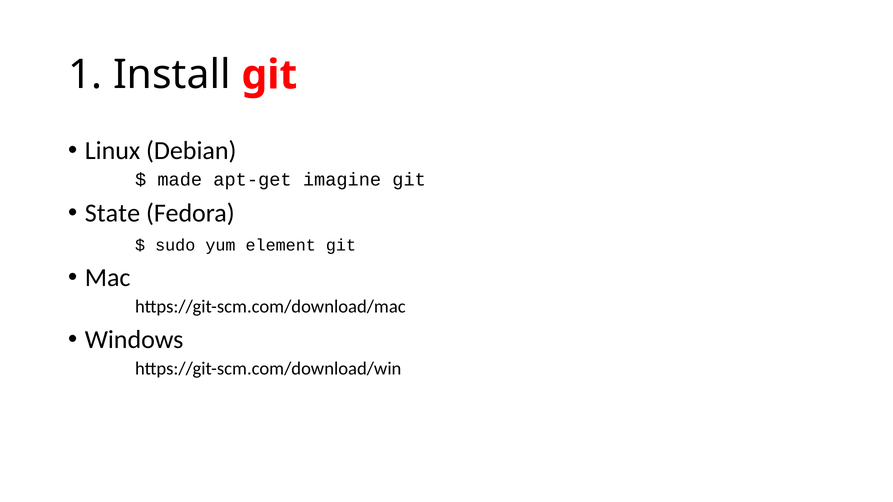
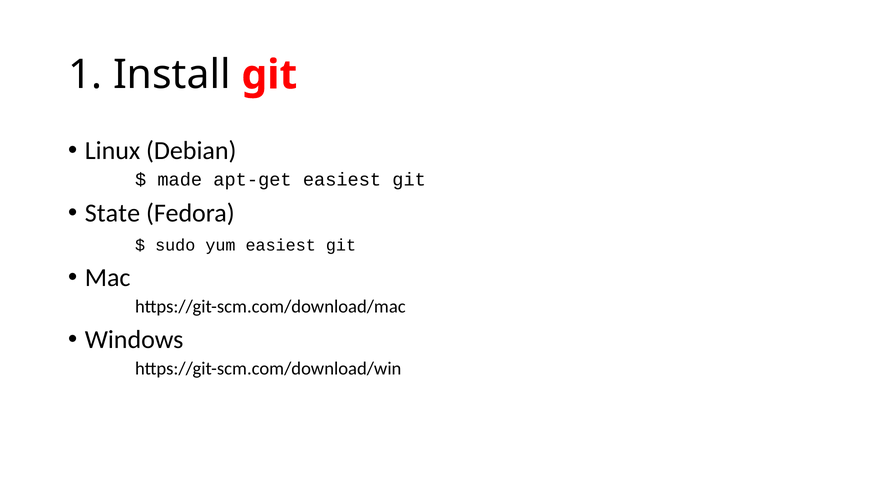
apt-get imagine: imagine -> easiest (342, 180)
yum element: element -> easiest (281, 246)
